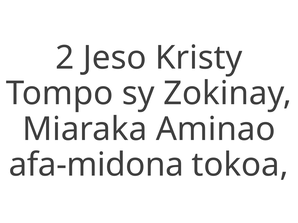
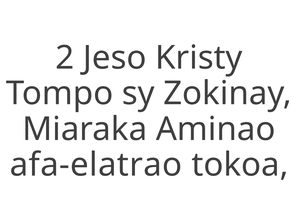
afa-midona: afa-midona -> afa-elatrao (96, 165)
